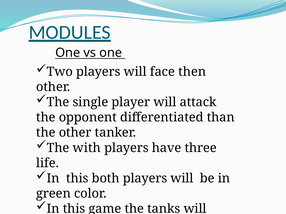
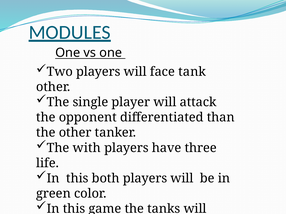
then: then -> tank (192, 72)
